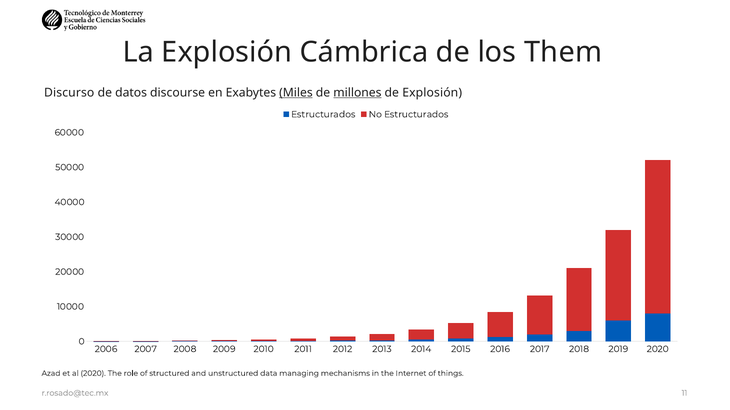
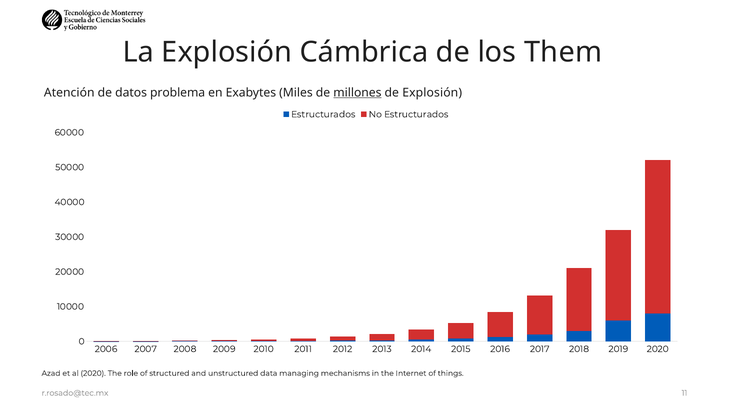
Discurso: Discurso -> Atención (69, 93)
discourse: discourse -> problema (178, 93)
Miles underline: present -> none (296, 93)
